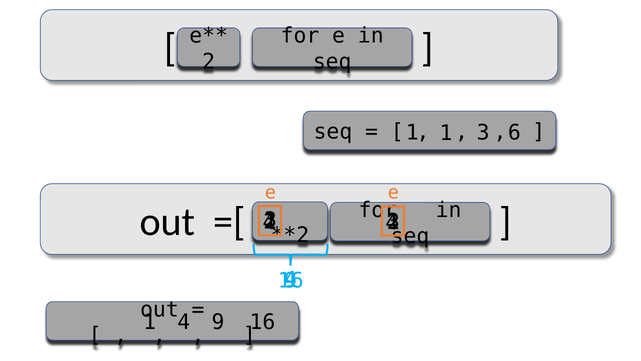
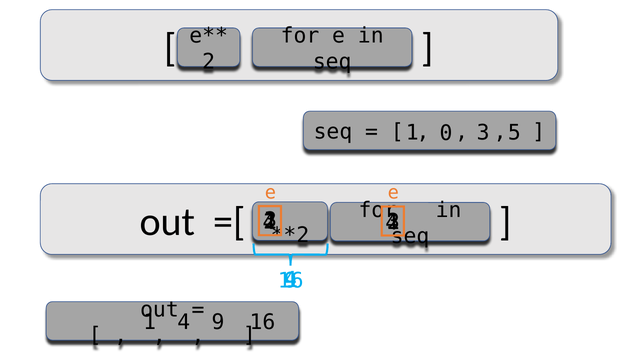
1: 1 -> 0 (446, 133)
6: 6 -> 5 (514, 133)
